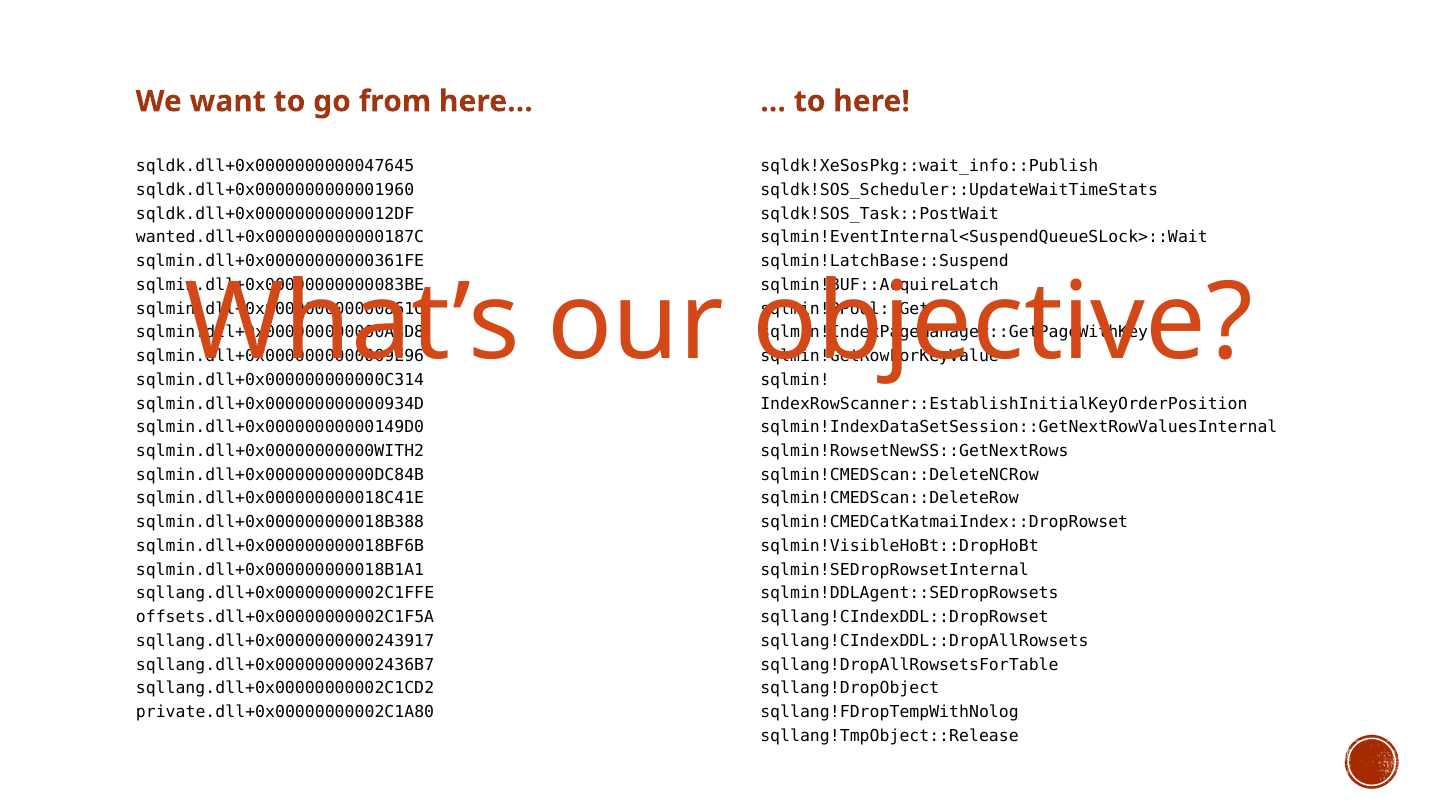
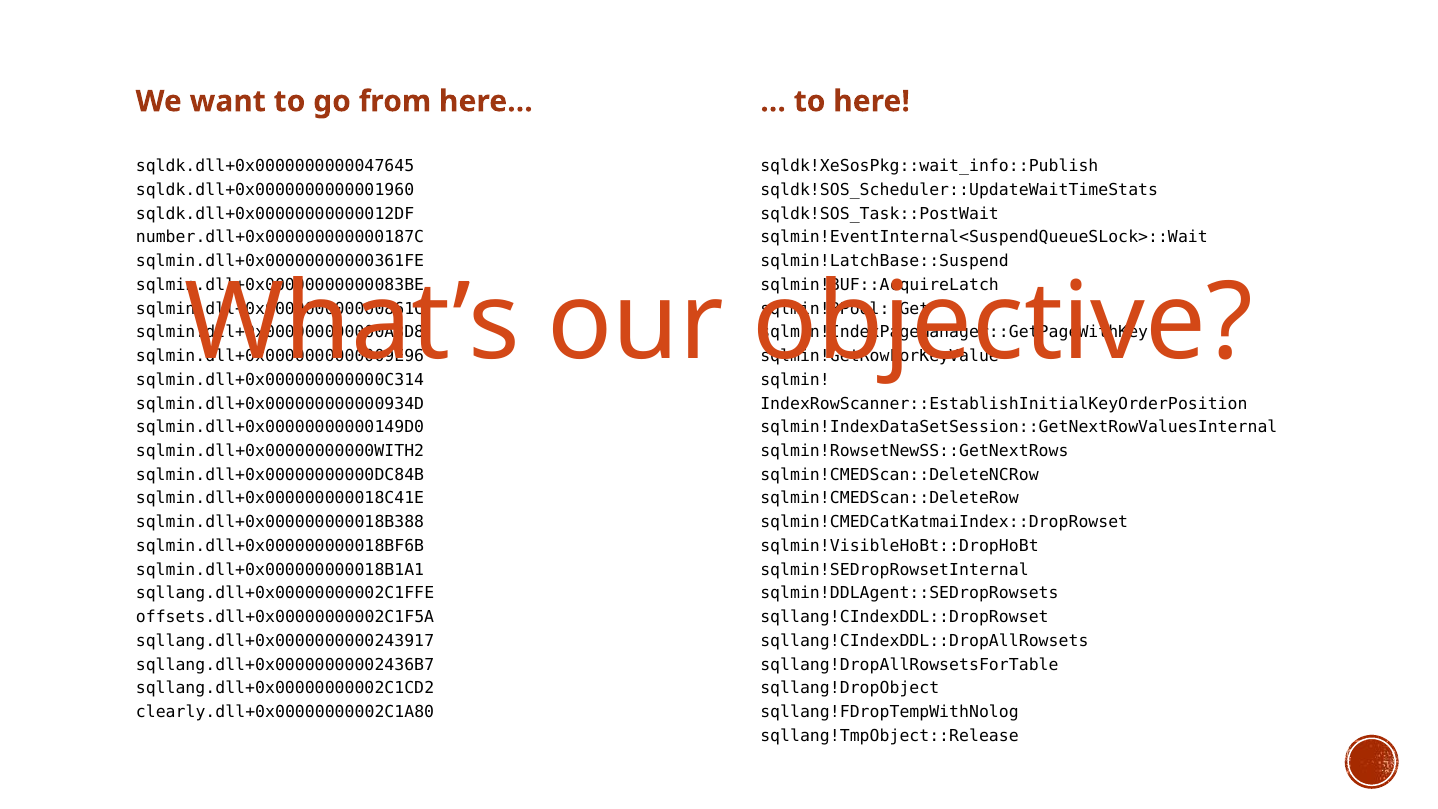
wanted.dll+0x000000000000187C: wanted.dll+0x000000000000187C -> number.dll+0x000000000000187C (280, 237)
private.dll+0x00000000002C1A80: private.dll+0x00000000002C1A80 -> clearly.dll+0x00000000002C1A80 (285, 712)
